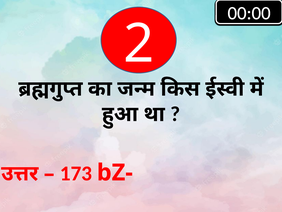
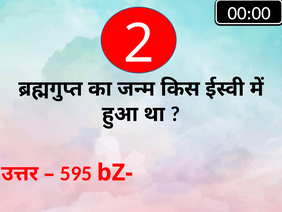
173: 173 -> 595 (76, 173)
